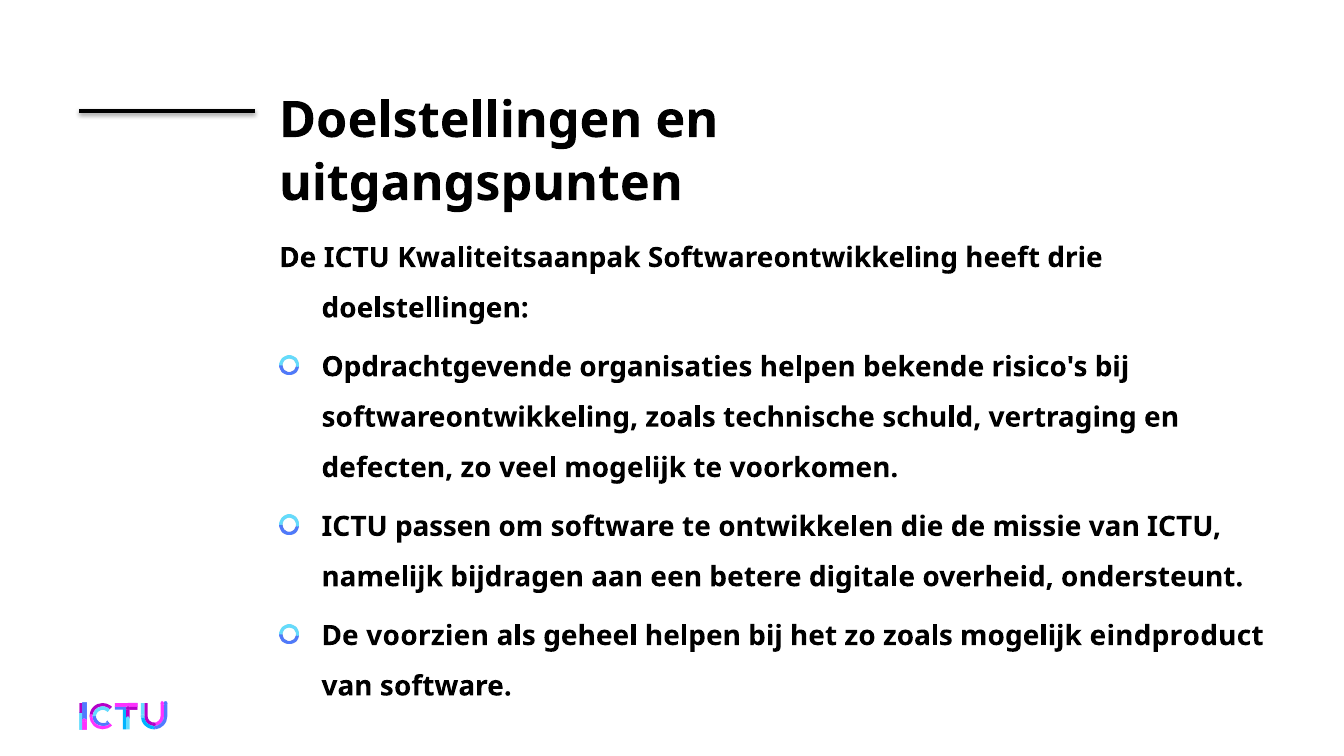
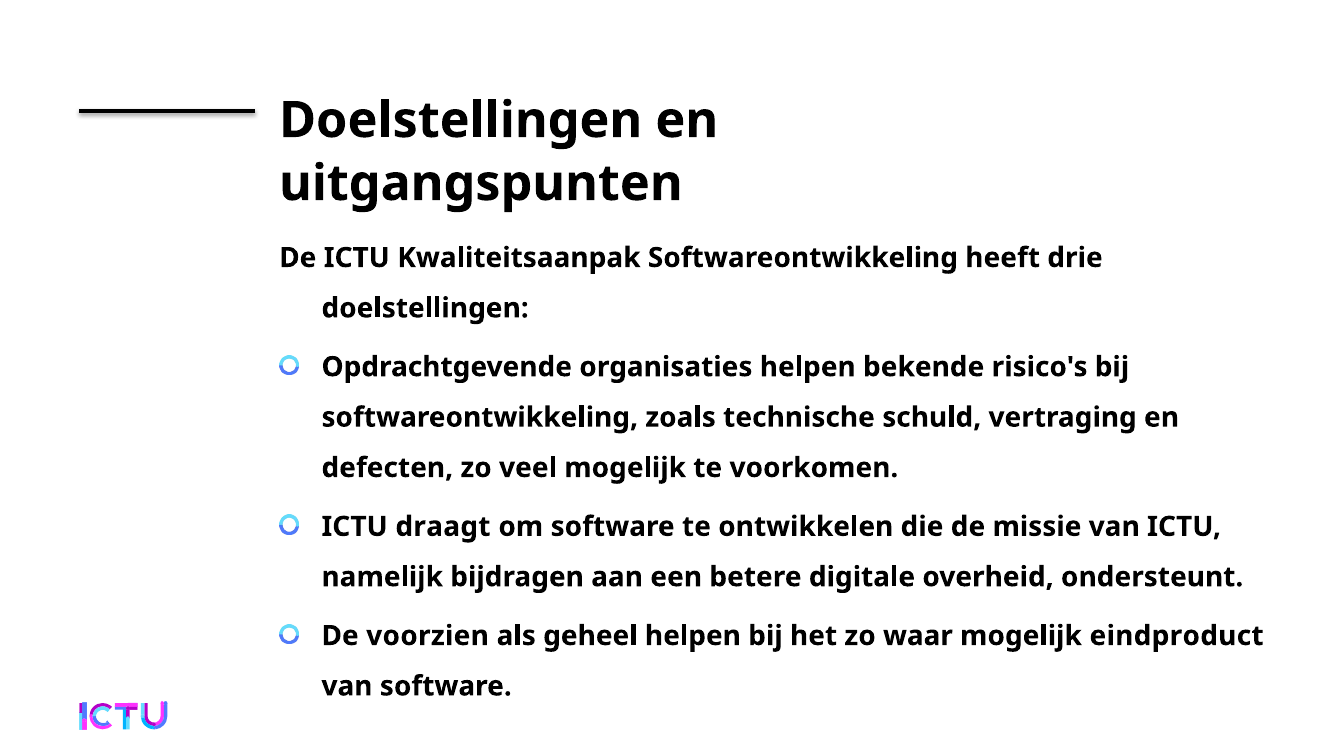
passen: passen -> draagt (443, 527)
zo zoals: zoals -> waar (918, 636)
